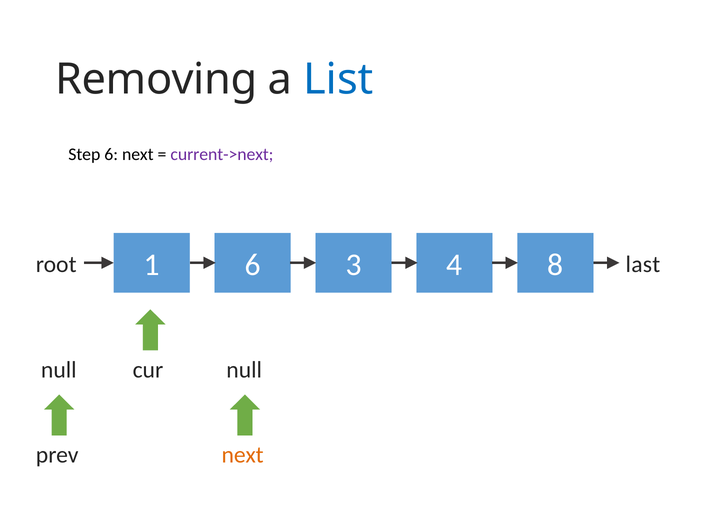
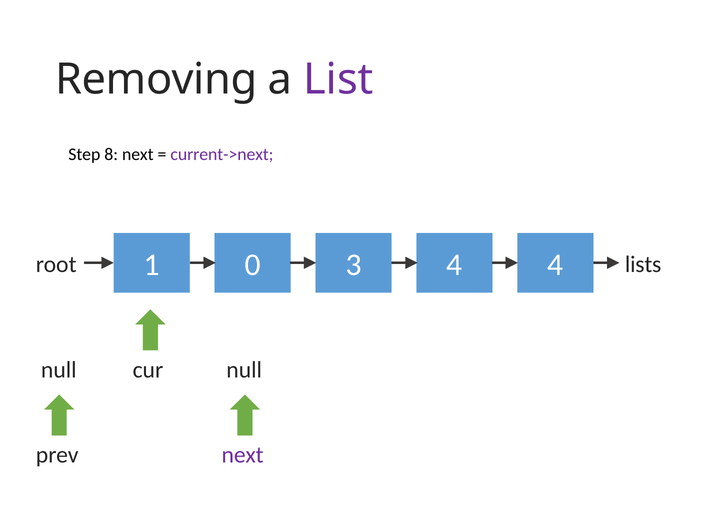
List colour: blue -> purple (338, 80)
Step 6: 6 -> 8 (111, 154)
1 6: 6 -> 0 (253, 265)
4 8: 8 -> 4 (555, 265)
last: last -> lists (643, 264)
next colour: orange -> purple (243, 455)
